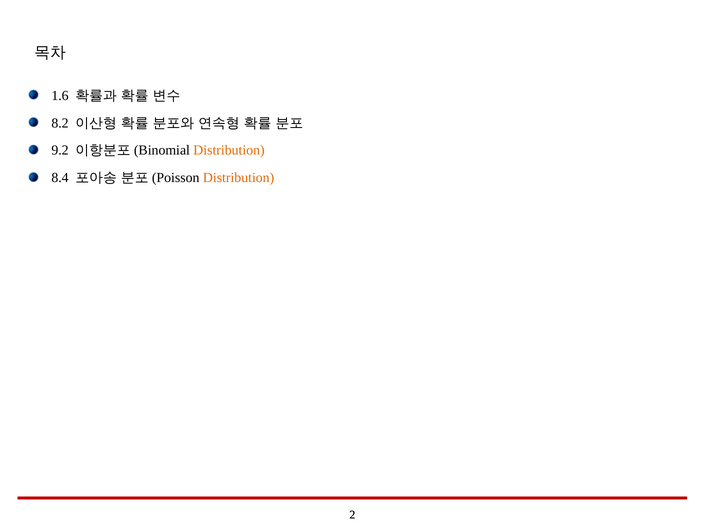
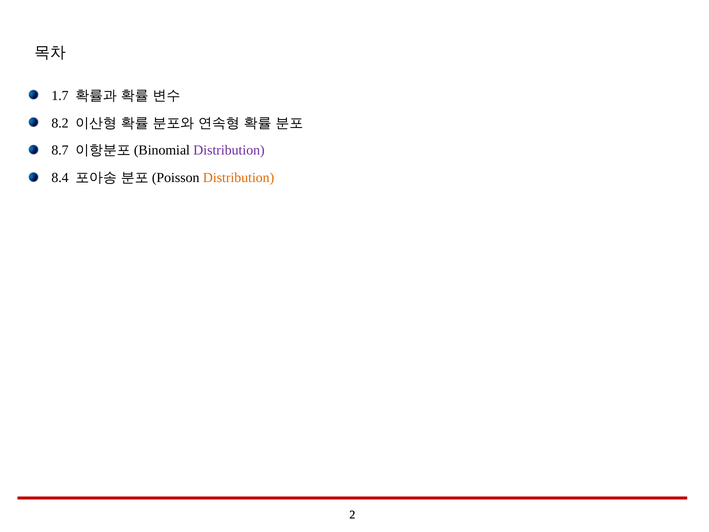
1.6: 1.6 -> 1.7 (60, 95)
9.2: 9.2 -> 8.7 (60, 150)
Distribution colour: orange -> purple (229, 150)
